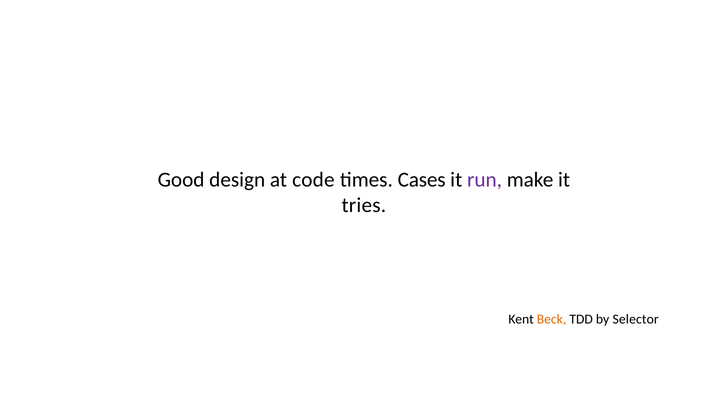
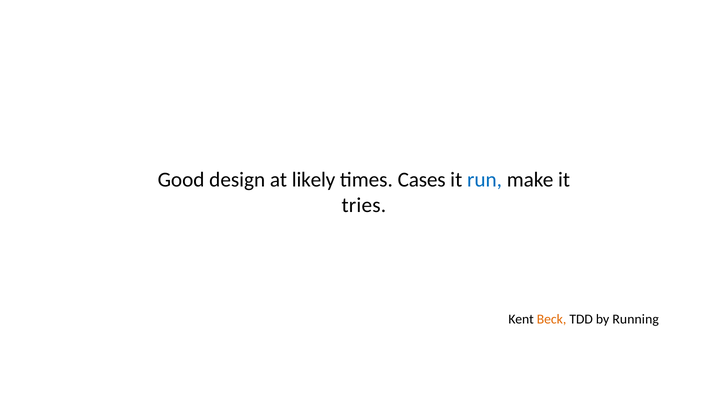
code: code -> likely (314, 180)
run colour: purple -> blue (485, 180)
Selector: Selector -> Running (636, 320)
